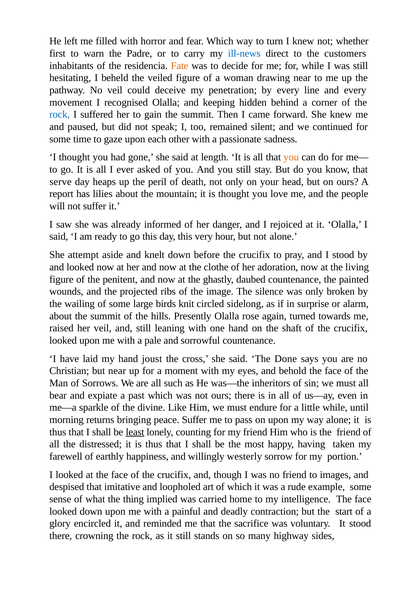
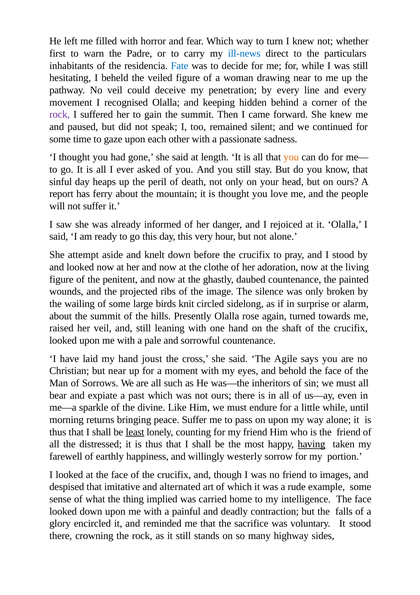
customers: customers -> particulars (345, 53)
Fate colour: orange -> blue (180, 66)
rock colour: blue -> purple (60, 114)
serve: serve -> sinful (61, 181)
lilies: lilies -> ferry (103, 194)
Done: Done -> Agile (286, 358)
having underline: none -> present (311, 444)
loopholed: loopholed -> alternated (180, 486)
start: start -> falls (344, 511)
